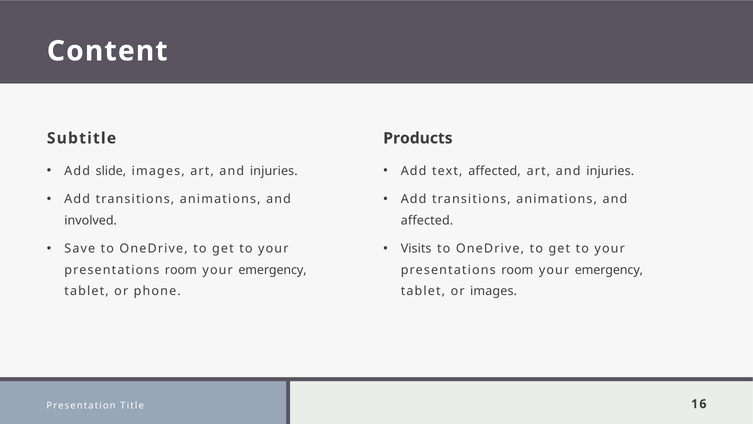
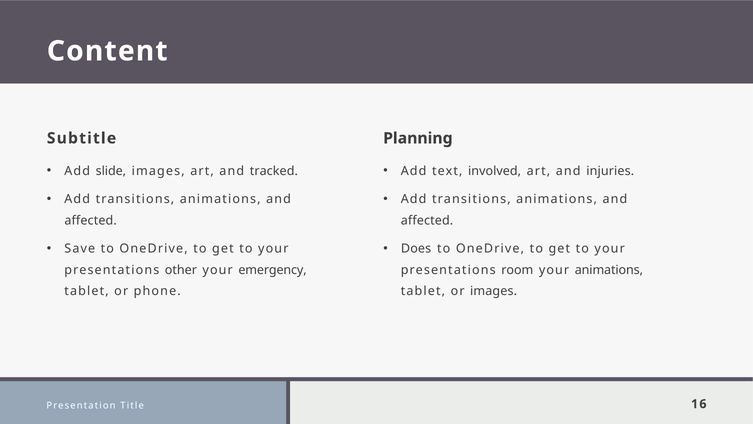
Products: Products -> Planning (418, 138)
images art and injuries: injuries -> tracked (274, 171)
text affected: affected -> involved (495, 171)
involved: involved -> affected (91, 220)
Visits: Visits -> Does (416, 249)
room: room -> other (181, 270)
emergency: emergency -> animations (609, 270)
